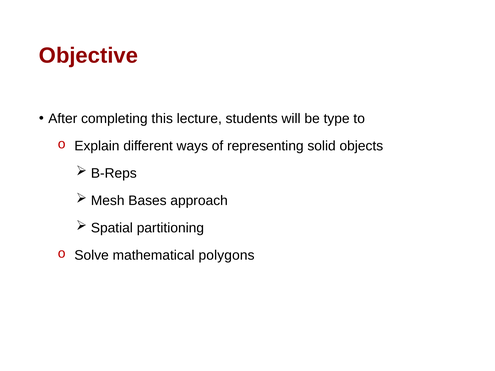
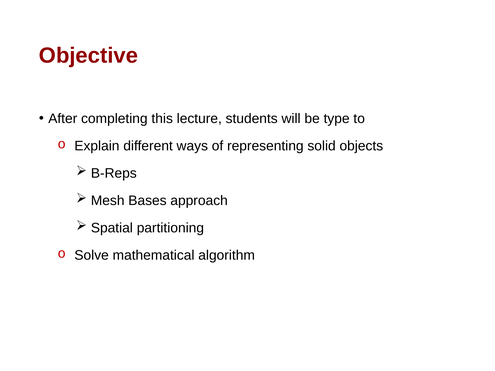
polygons: polygons -> algorithm (227, 255)
